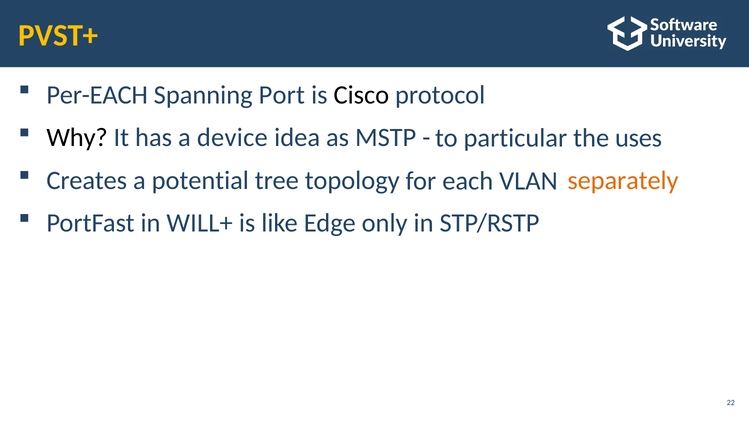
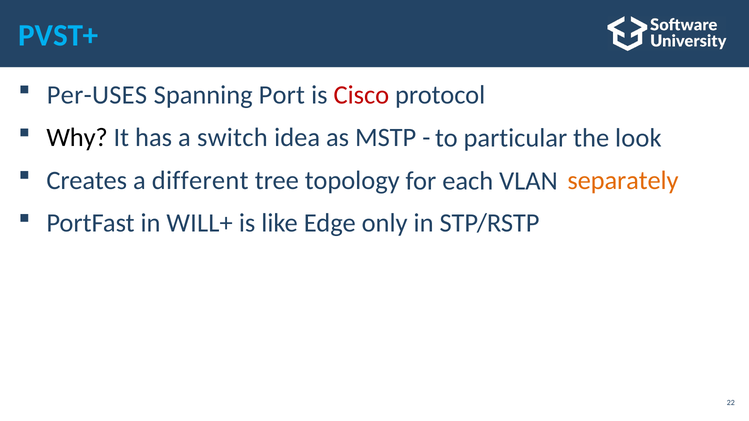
PVST+ colour: yellow -> light blue (58, 35)
Per-EACH: Per-EACH -> Per-USES (97, 95)
Cisco colour: black -> red (361, 95)
device: device -> switch (232, 138)
uses: uses -> look (638, 138)
potential: potential -> different (200, 181)
